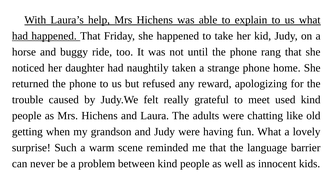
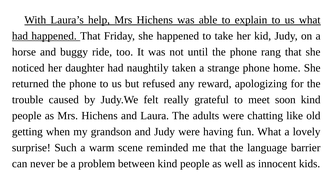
used: used -> soon (285, 100)
